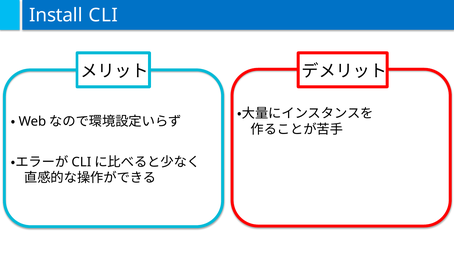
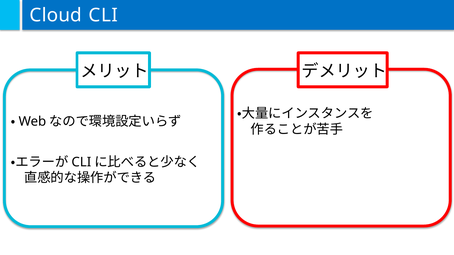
Install: Install -> Cloud (56, 15)
